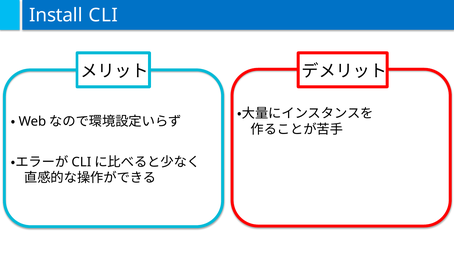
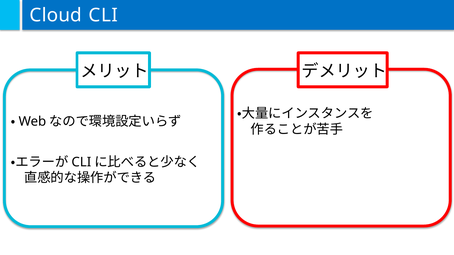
Install: Install -> Cloud (56, 15)
